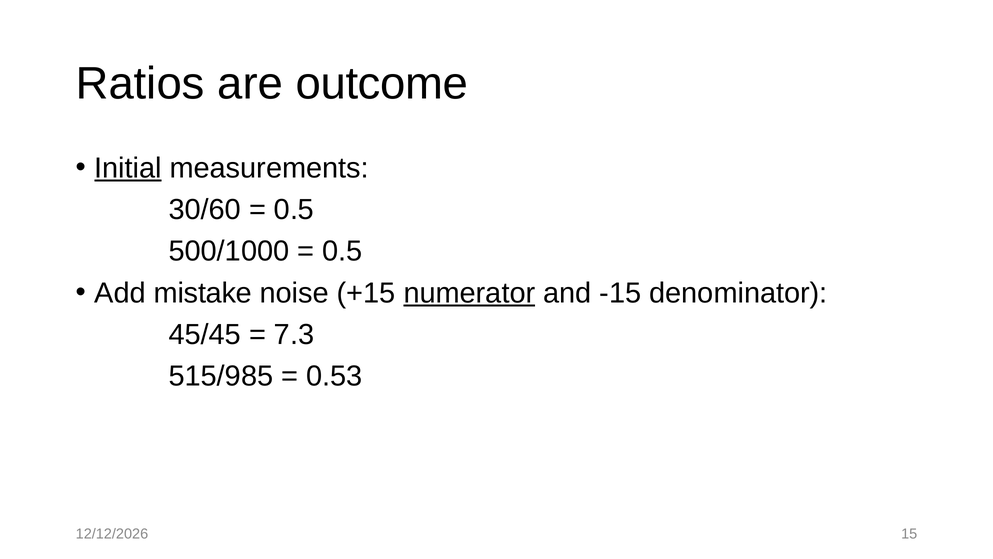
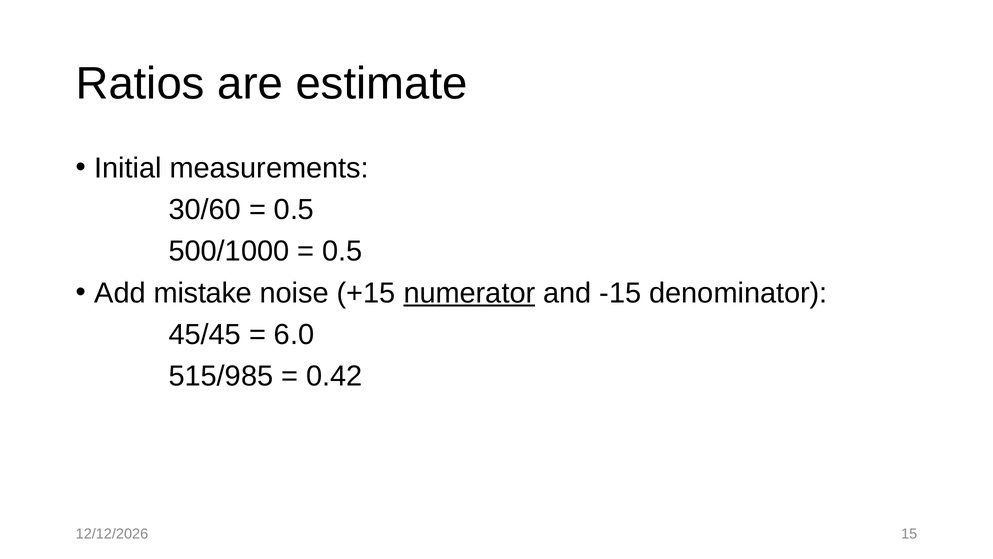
outcome: outcome -> estimate (382, 83)
Initial underline: present -> none (128, 168)
7.3: 7.3 -> 6.0 (294, 334)
0.53: 0.53 -> 0.42 (334, 376)
